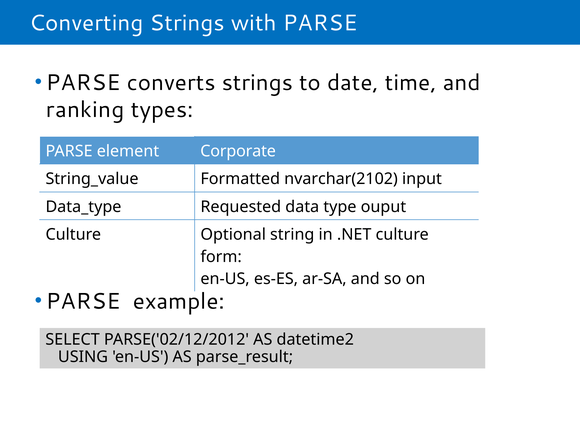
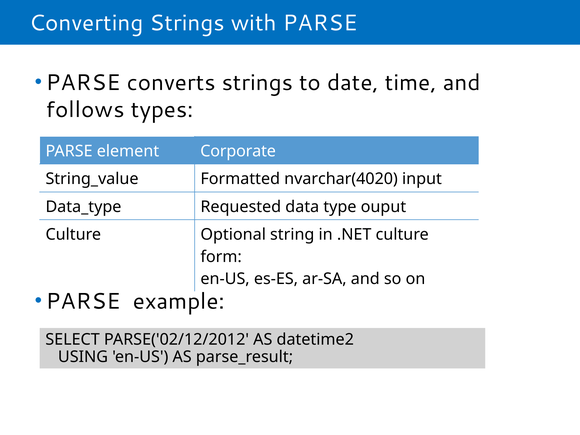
ranking: ranking -> follows (85, 110)
nvarchar(2102: nvarchar(2102 -> nvarchar(4020 (341, 179)
